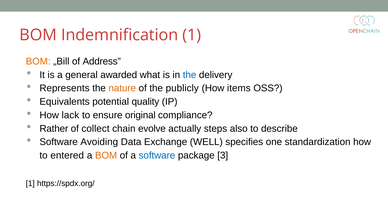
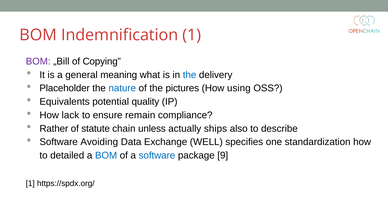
BOM colour: orange -> purple (38, 61)
Address: Address -> Copying (102, 61)
awarded: awarded -> meaning (119, 75)
Represents: Represents -> Placeholder (65, 88)
nature colour: orange -> blue (122, 88)
publicly: publicly -> pictures (182, 88)
items: items -> using (239, 88)
original: original -> remain (140, 115)
collect: collect -> statute (96, 128)
evolve: evolve -> unless (152, 128)
steps: steps -> ships (215, 128)
entered: entered -> detailed (67, 155)
BOM colour: orange -> blue (106, 155)
3: 3 -> 9 (223, 155)
